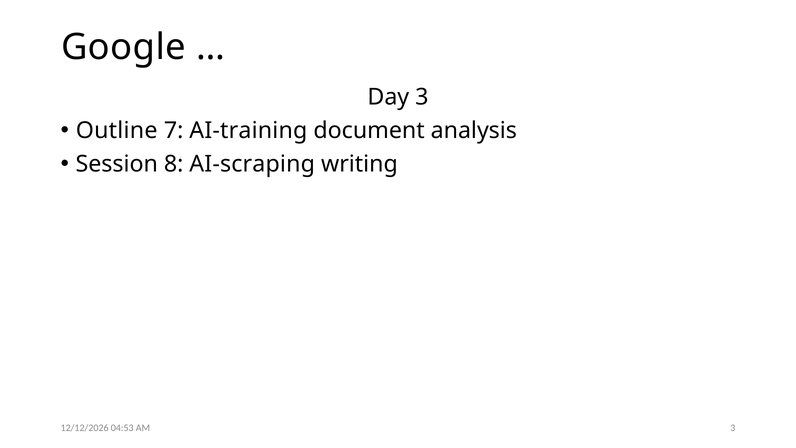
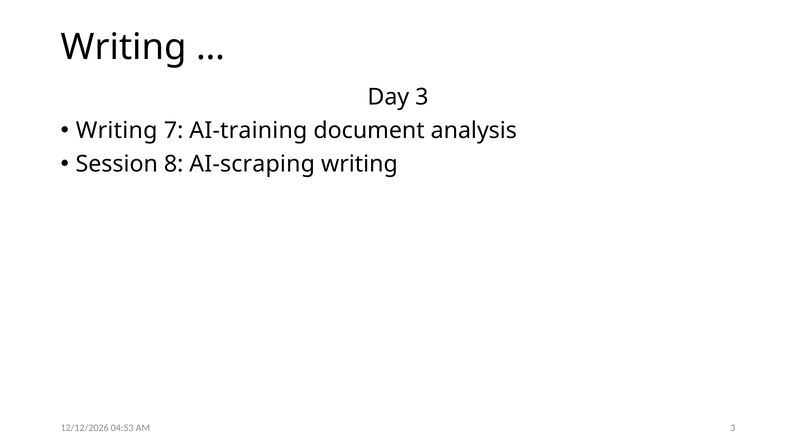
Google: Google -> Writing (124, 47)
Outline: Outline -> Writing (117, 130)
